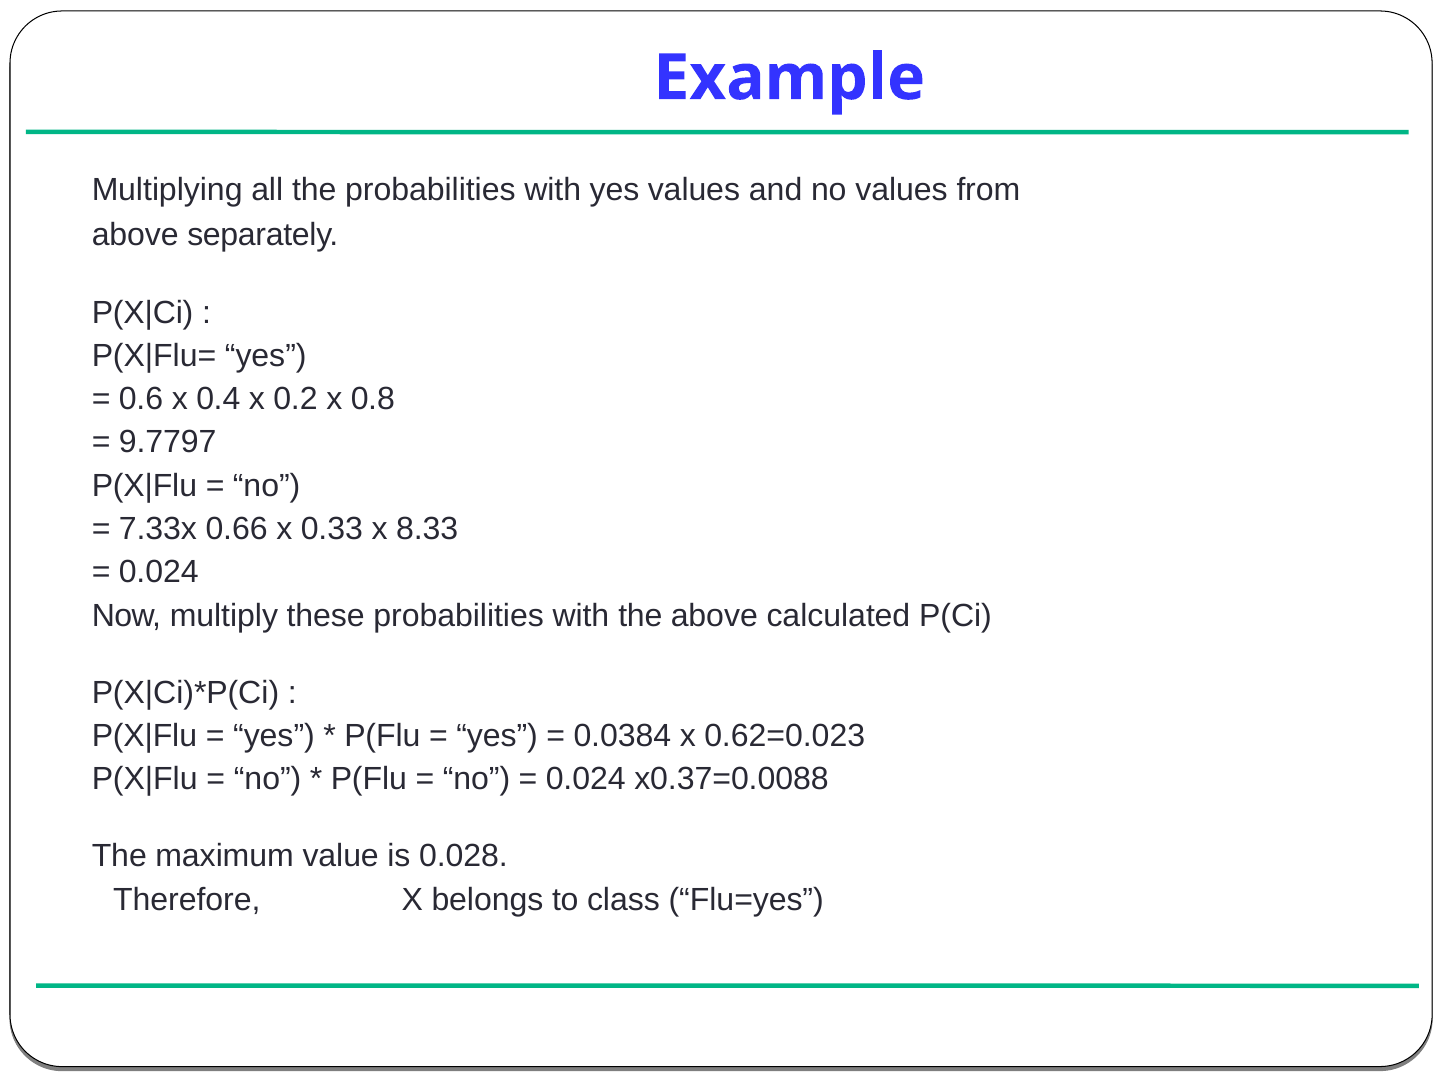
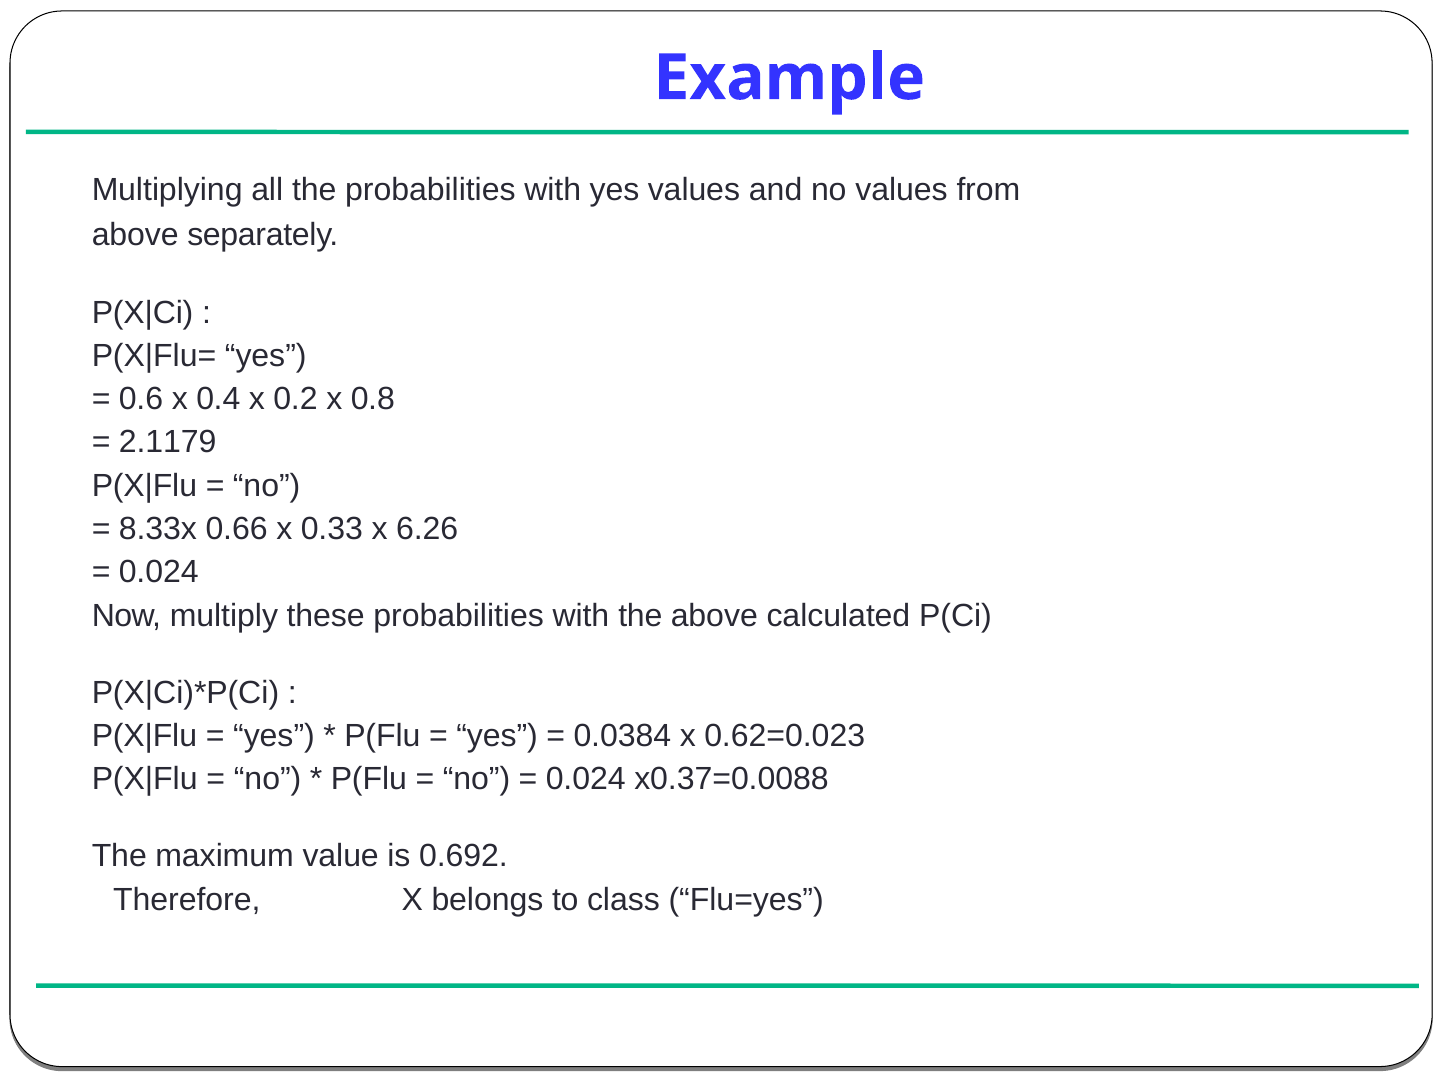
9.7797: 9.7797 -> 2.1179 (168, 442)
7.33x: 7.33x -> 8.33x (158, 529)
8.33: 8.33 -> 6.26 (427, 529)
0.028: 0.028 -> 0.692 (463, 856)
